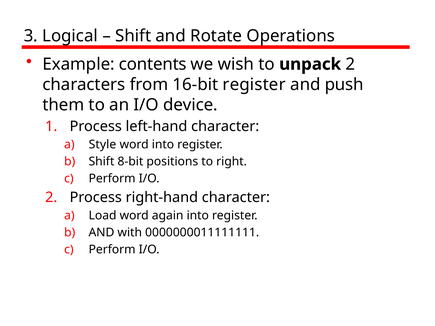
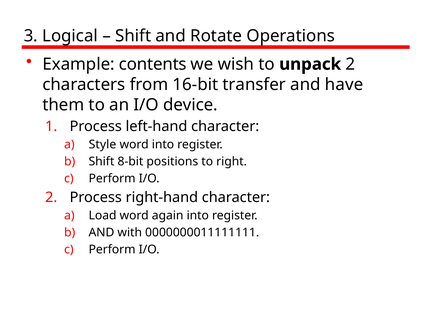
16-bit register: register -> transfer (254, 85)
push: push -> have (344, 85)
